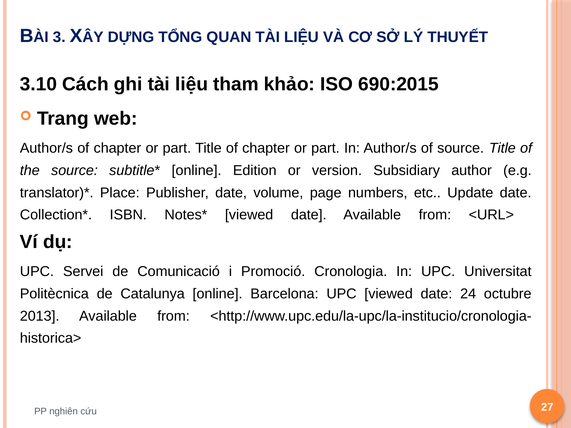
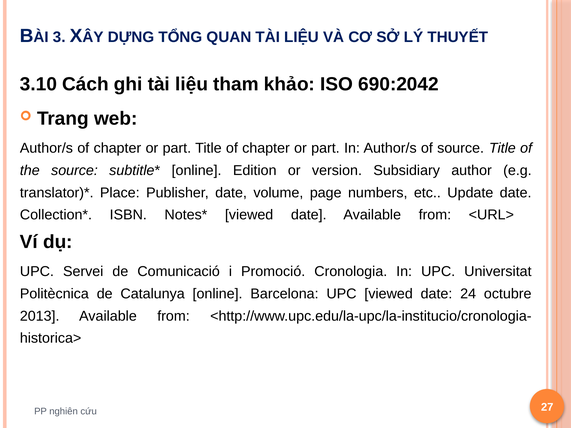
690:2015: 690:2015 -> 690:2042 (398, 84)
